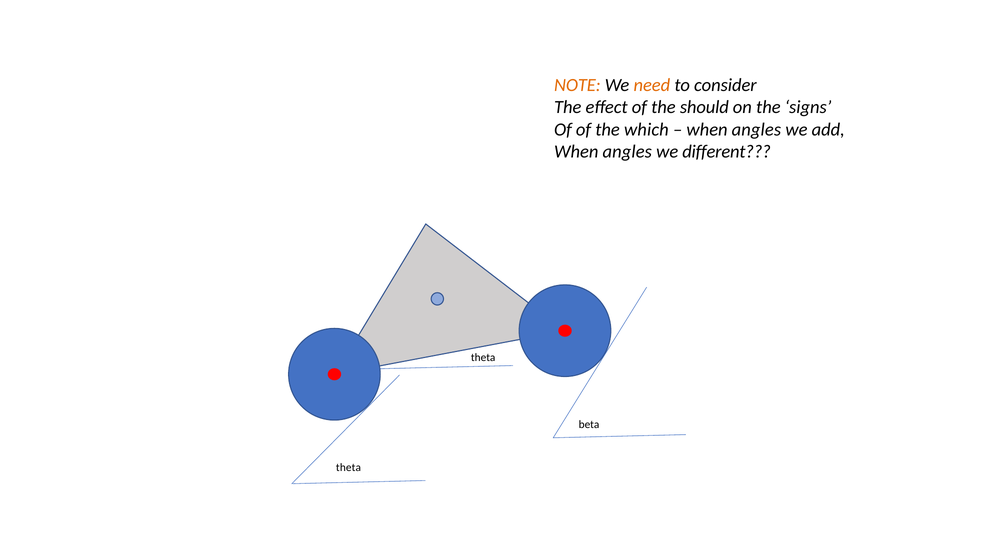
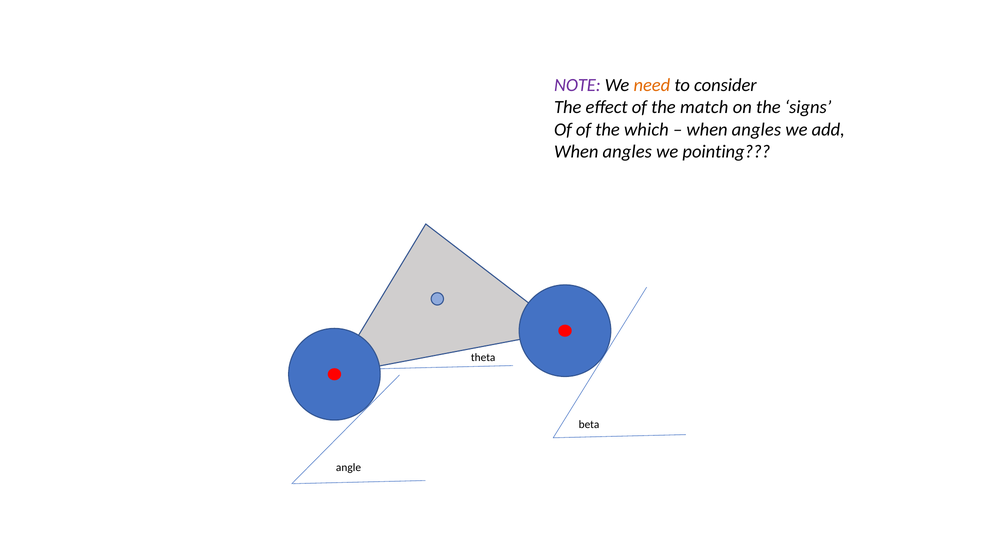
NOTE colour: orange -> purple (577, 85)
should: should -> match (704, 107)
different: different -> pointing (726, 152)
theta: theta -> angle (349, 467)
